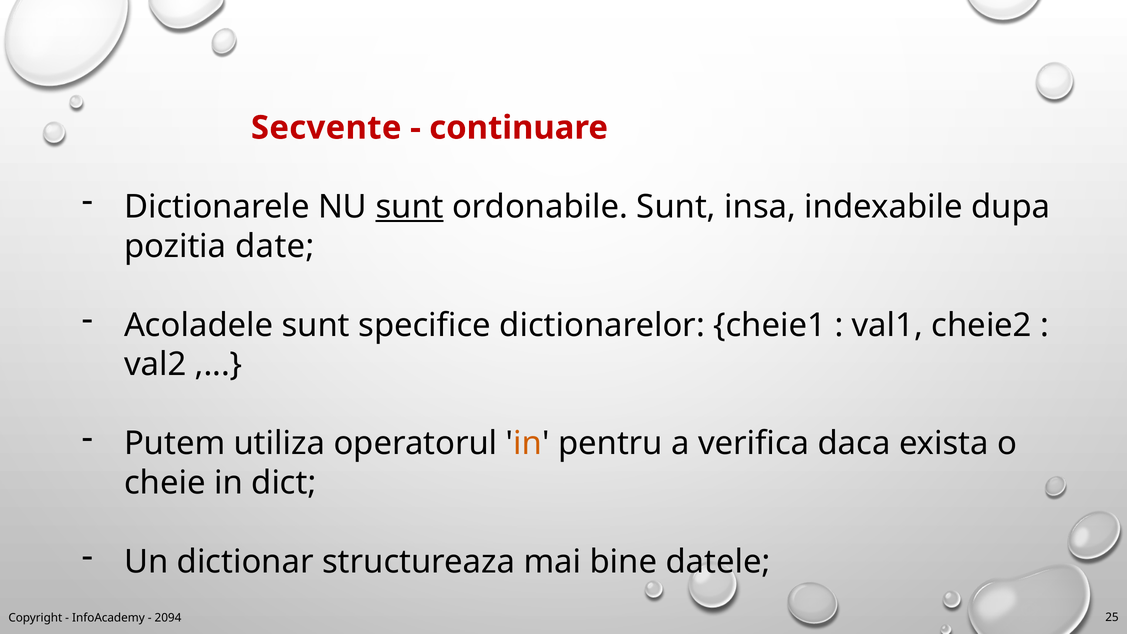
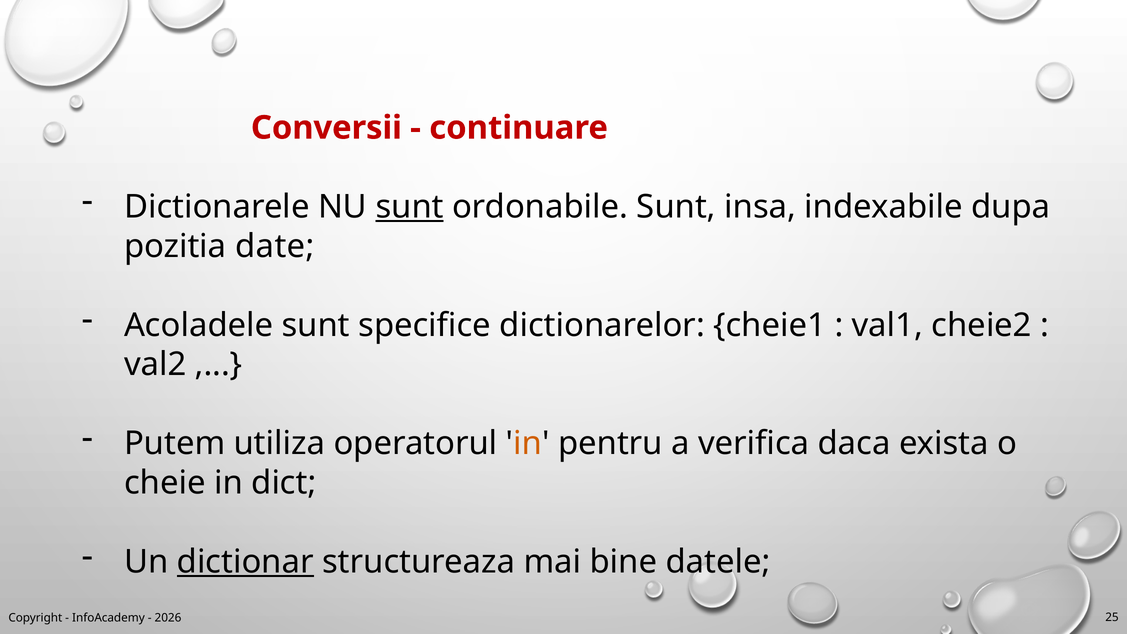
Secvente: Secvente -> Conversii (326, 128)
dictionar underline: none -> present (245, 562)
2094: 2094 -> 2026 (168, 618)
